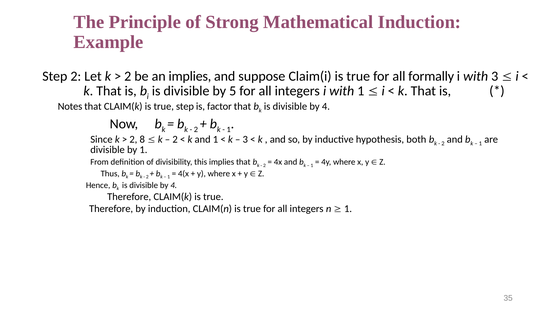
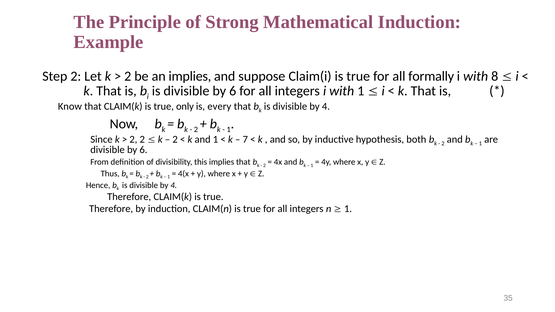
with 3: 3 -> 8 (495, 76)
is divisible by 5: 5 -> 6 (233, 91)
Notes: Notes -> Know (70, 107)
true step: step -> only (185, 107)
factor: factor -> every (219, 107)
2 8: 8 -> 2 (142, 140)
3: 3 -> 7 (245, 140)
1: 1 -> 6 (144, 150)
